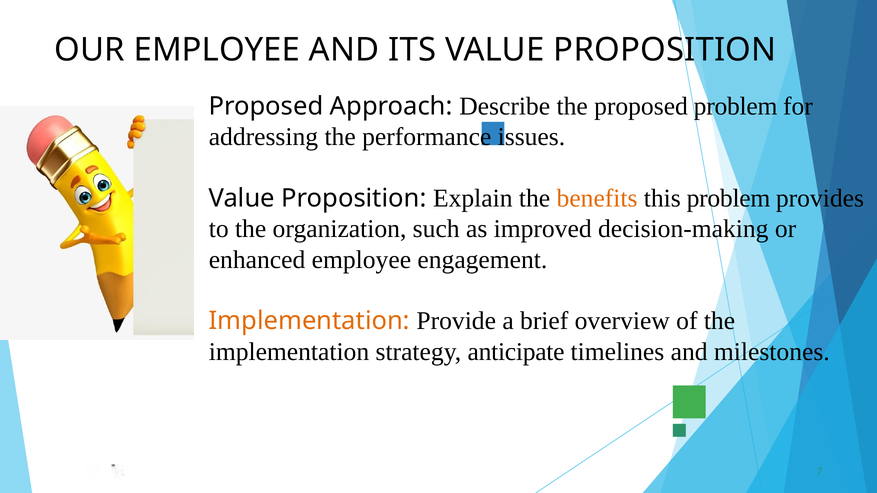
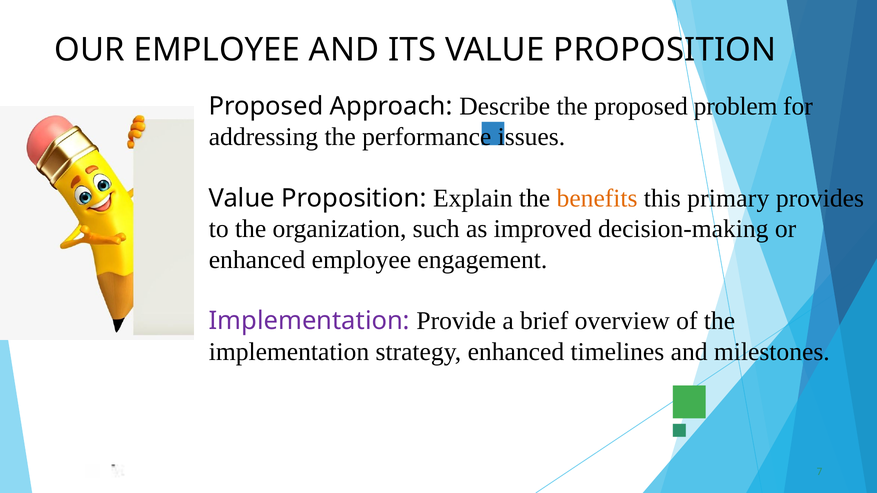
this problem: problem -> primary (728, 198)
Implementation colour: orange -> purple (309, 321)
strategy anticipate: anticipate -> enhanced (516, 352)
